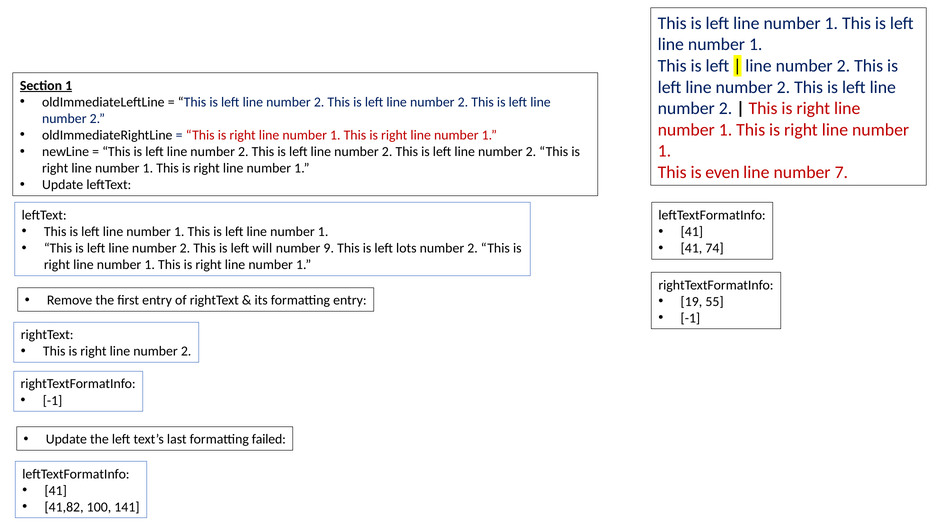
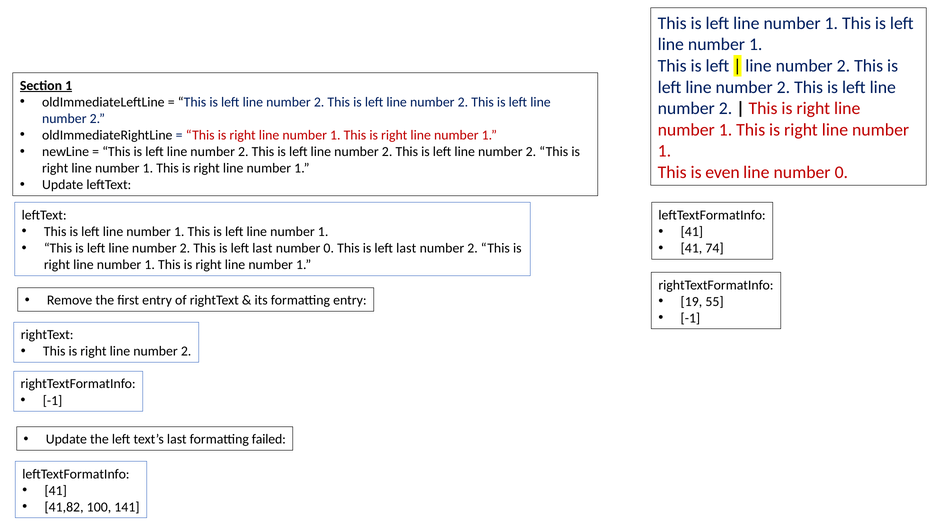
line number 7: 7 -> 0 (841, 172)
will: will -> last (262, 248)
9: 9 -> 0 (329, 248)
lots: lots -> last (406, 248)
